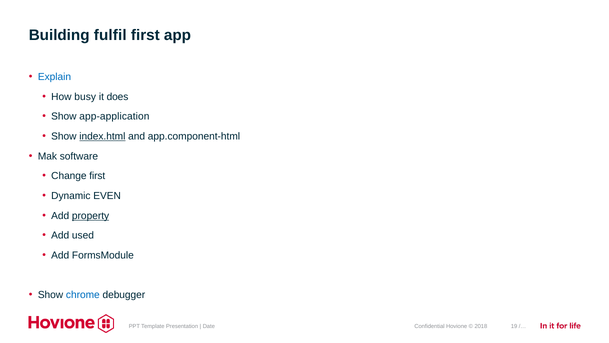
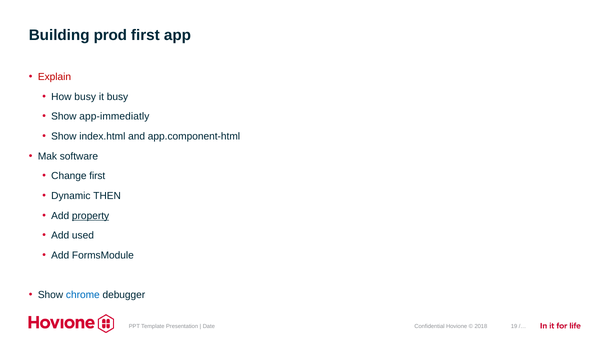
fulfil: fulfil -> prod (110, 35)
Explain colour: blue -> red (54, 77)
it does: does -> busy (117, 97)
app-application: app-application -> app-immediatly (114, 116)
index.html underline: present -> none (102, 136)
EVEN: EVEN -> THEN (107, 196)
